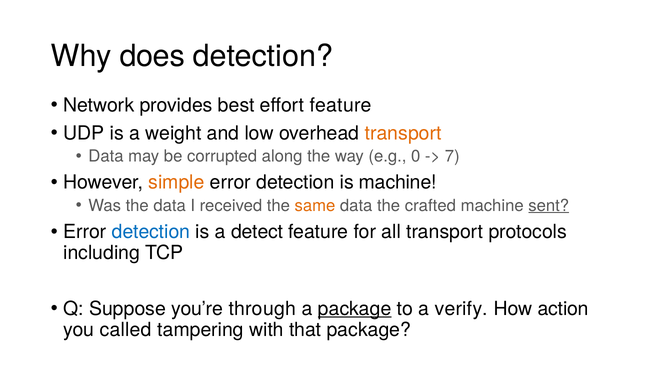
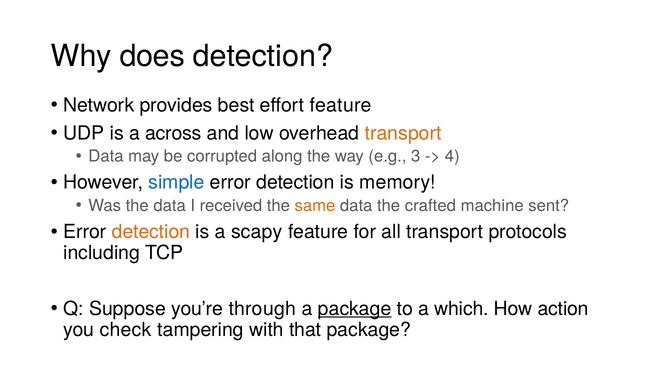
weight: weight -> across (173, 133)
0: 0 -> 3 (416, 156)
7: 7 -> 4 (452, 156)
simple colour: orange -> blue (176, 183)
is machine: machine -> memory (398, 183)
sent underline: present -> none (549, 206)
detection colour: blue -> orange (151, 232)
detect: detect -> scapy (257, 232)
verify: verify -> which (462, 309)
called: called -> check (126, 330)
